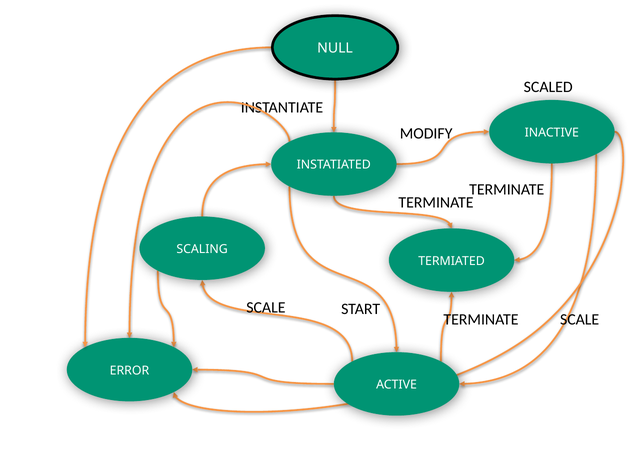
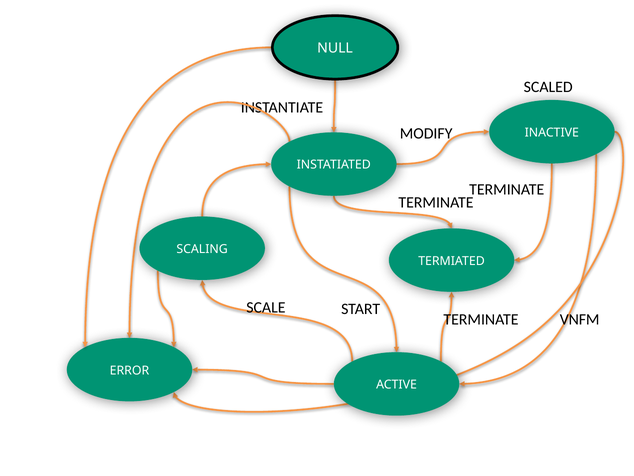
SCALE: SCALE -> VNFM (580, 319)
